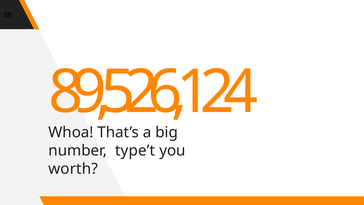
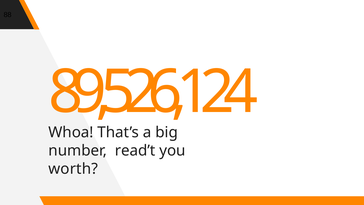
type’t: type’t -> read’t (135, 150)
